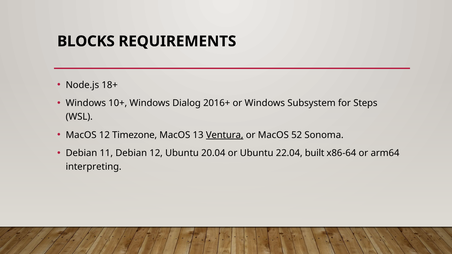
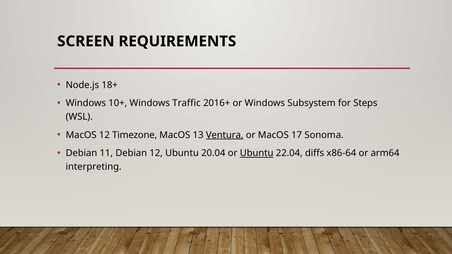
BLOCKS: BLOCKS -> SCREEN (86, 41)
Dialog: Dialog -> Traffic (187, 103)
52: 52 -> 17 (297, 135)
Ubuntu underline: none -> present (257, 153)
built: built -> diffs (315, 153)
